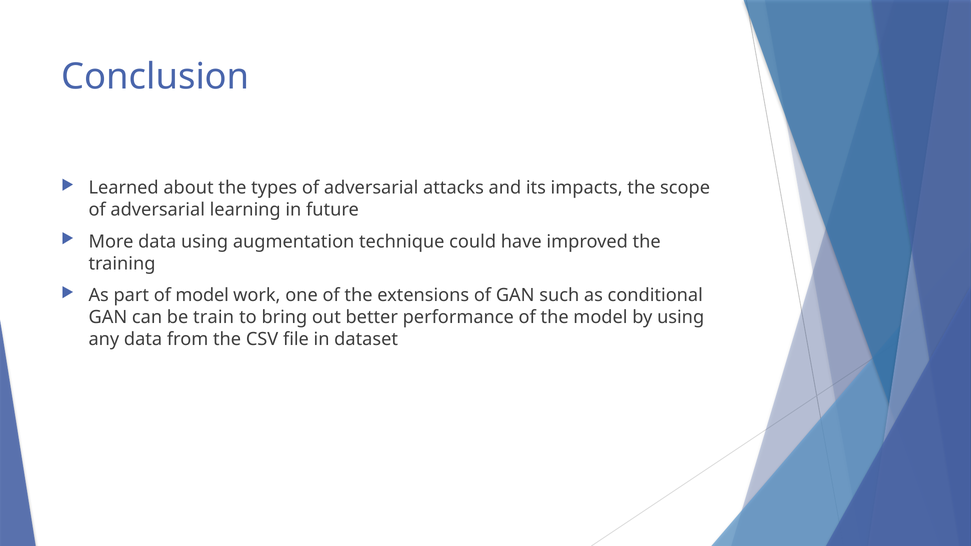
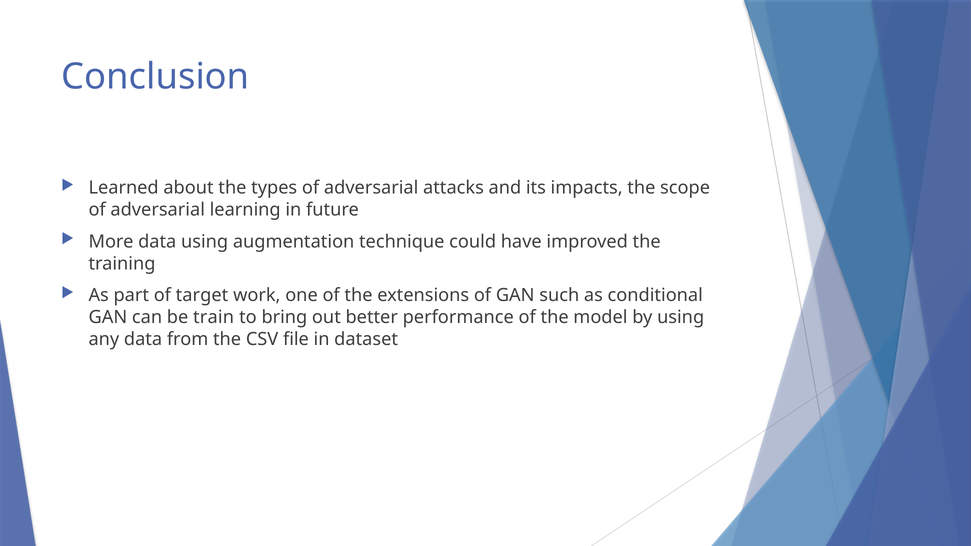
of model: model -> target (202, 296)
